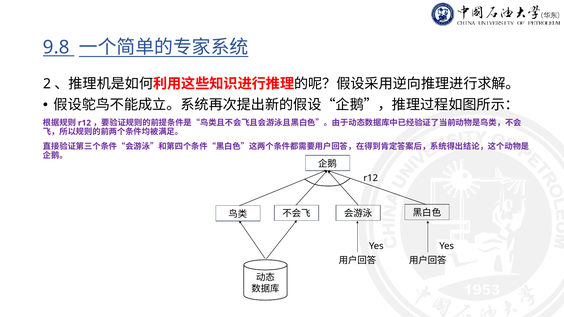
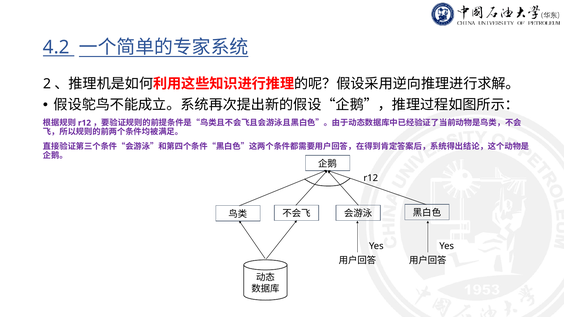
9.8: 9.8 -> 4.2 (56, 47)
